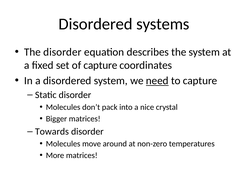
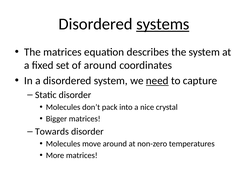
systems underline: none -> present (163, 24)
The disorder: disorder -> matrices (62, 52)
of capture: capture -> around (100, 65)
